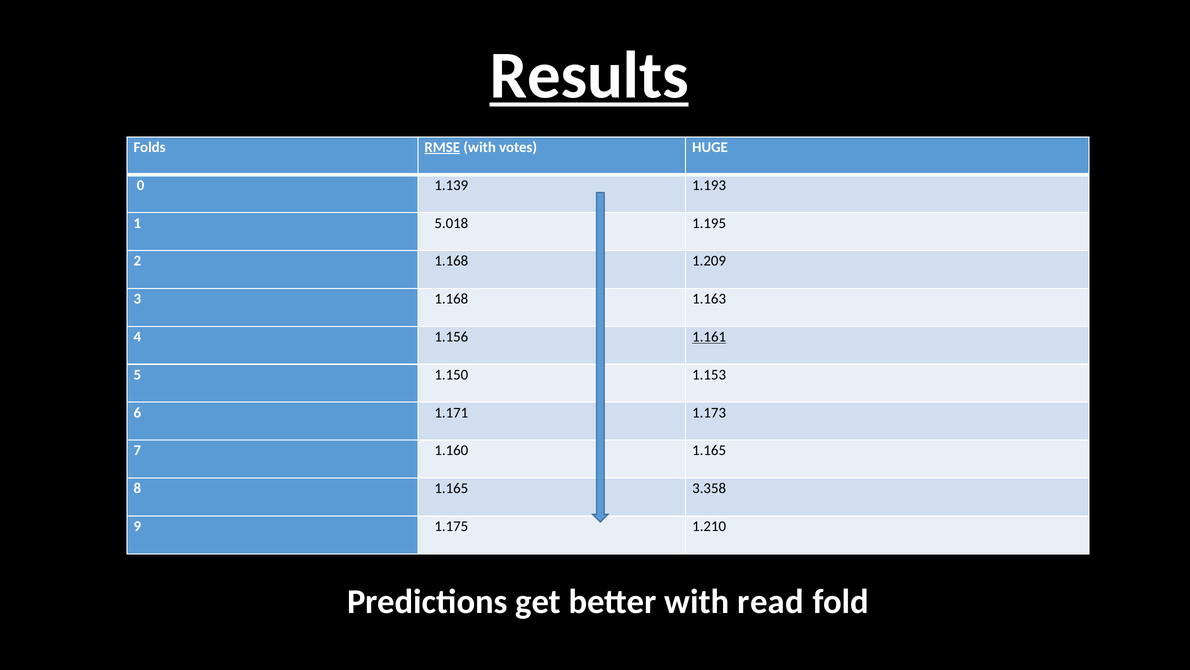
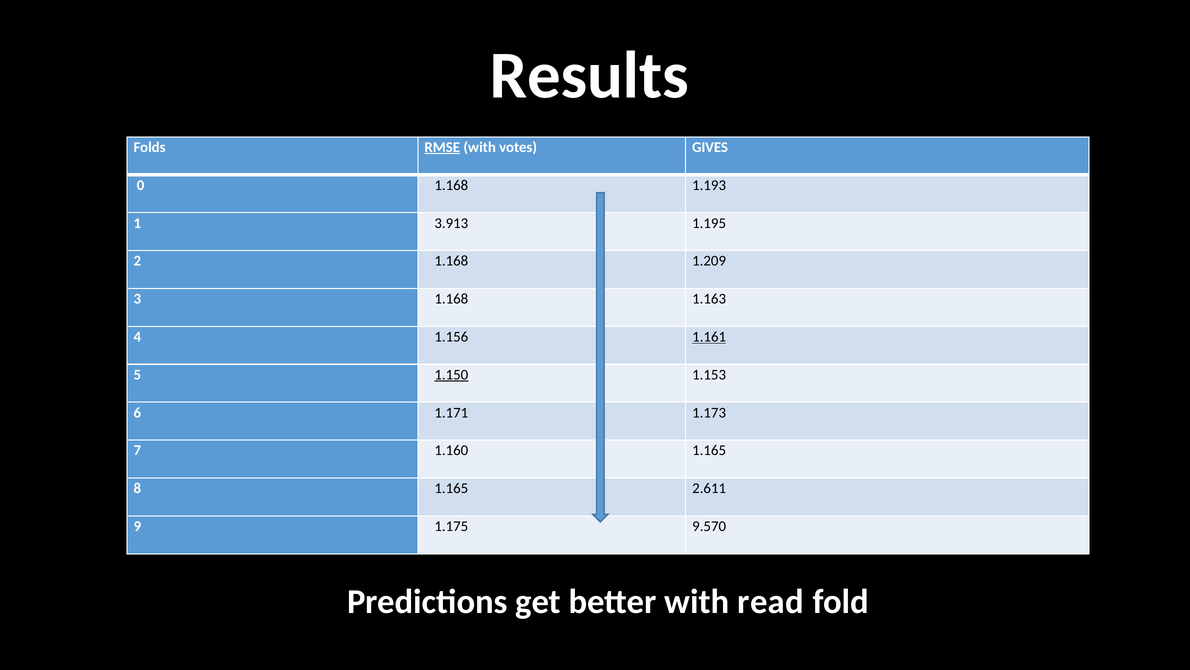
Results underline: present -> none (589, 76)
HUGE: HUGE -> GIVES (710, 147)
0 1.139: 1.139 -> 1.168 (451, 185)
5.018: 5.018 -> 3.913 (451, 223)
1.150 underline: none -> present (451, 374)
3.358: 3.358 -> 2.611 (709, 488)
1.210: 1.210 -> 9.570 (709, 526)
